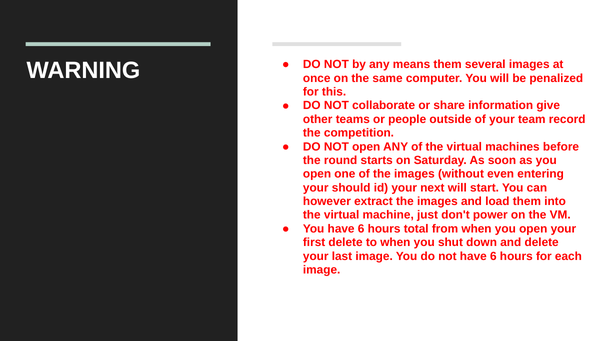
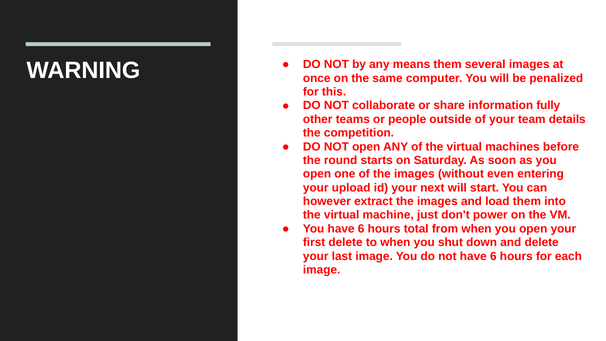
give: give -> fully (548, 105)
record: record -> details (567, 119)
should: should -> upload (351, 188)
